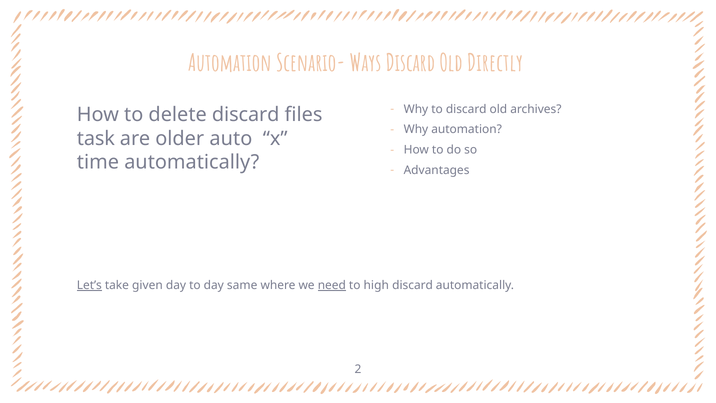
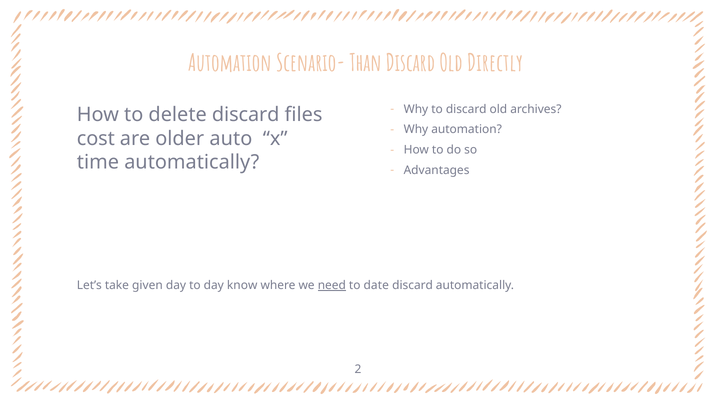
Ways: Ways -> Than (366, 63)
task: task -> cost (96, 138)
Let’s underline: present -> none (89, 285)
same: same -> know (242, 285)
high: high -> date (376, 285)
